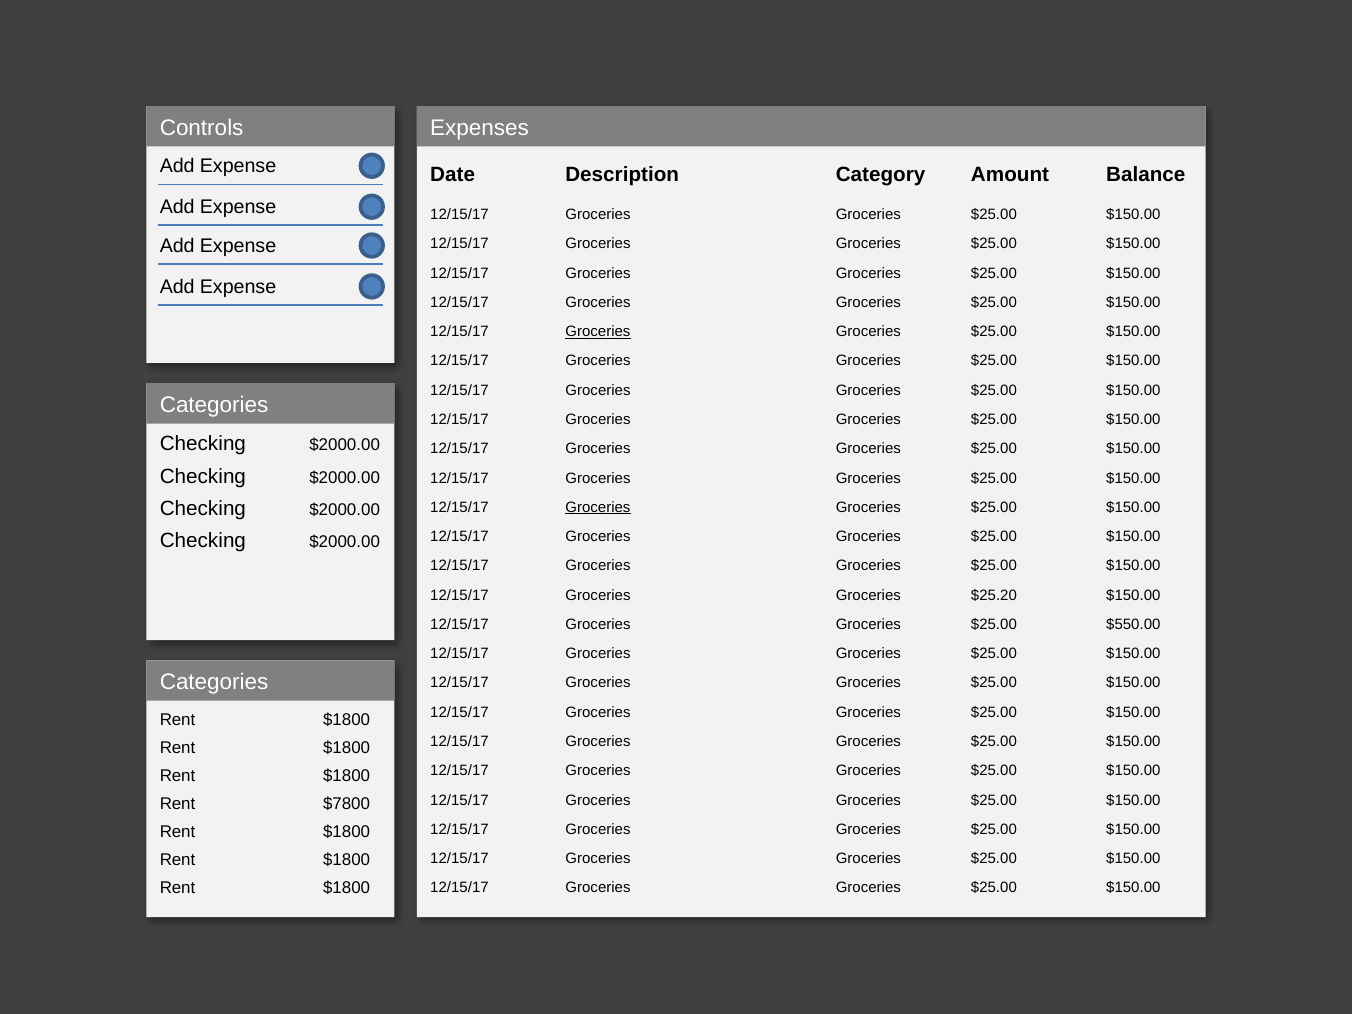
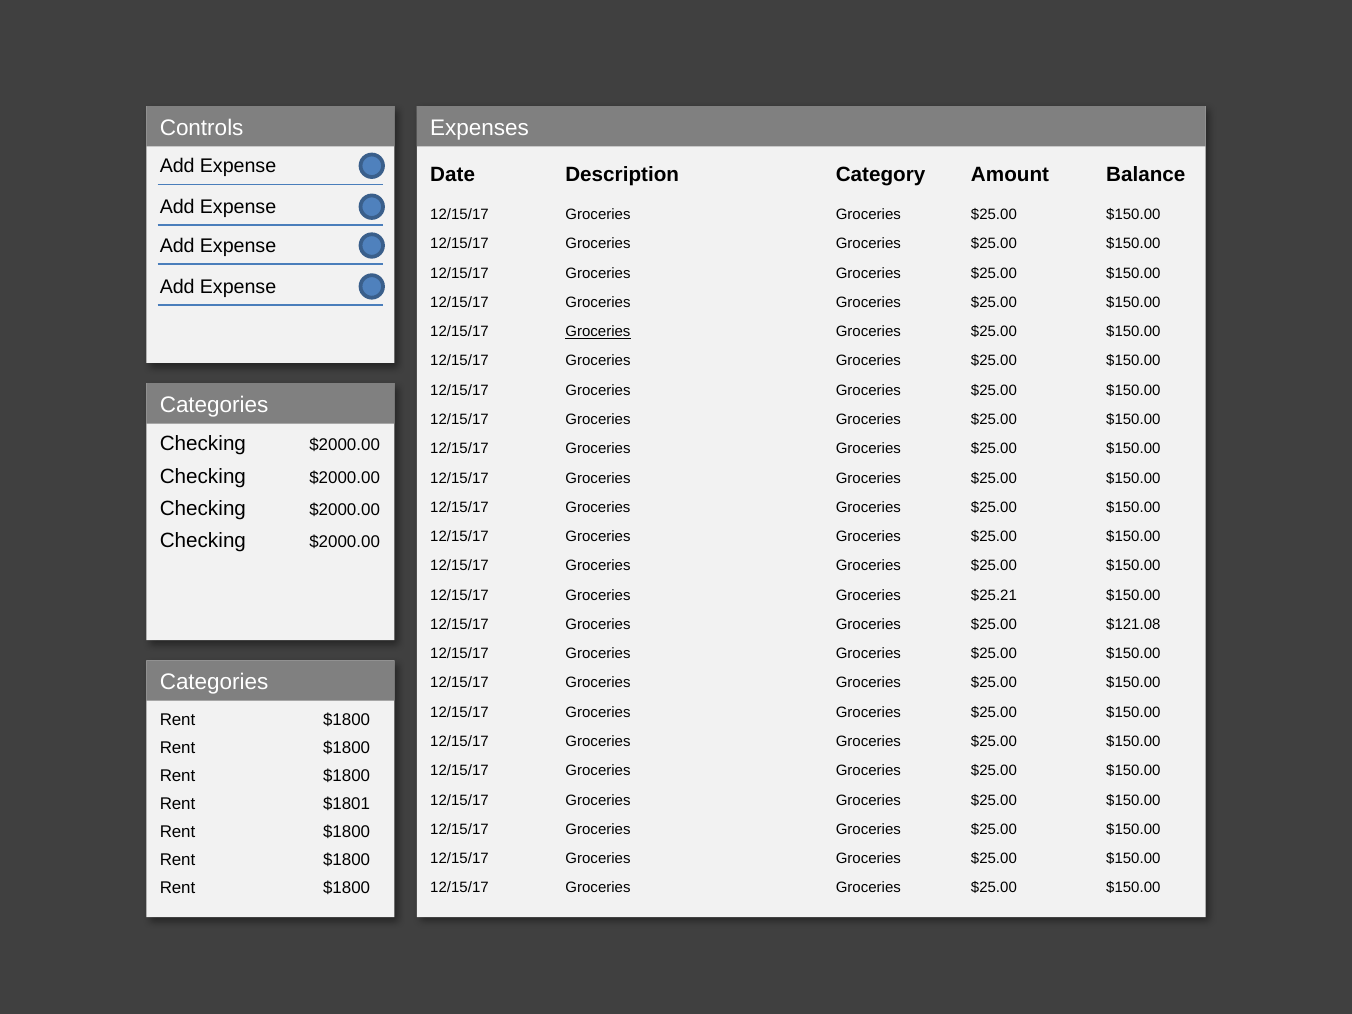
Groceries underline: present -> none (598, 507)
$25.20: $25.20 -> $25.21 (994, 595)
$550.00: $550.00 -> $121.08 (1133, 624)
$7800: $7800 -> $1801 (347, 804)
